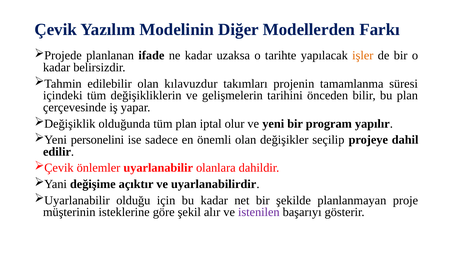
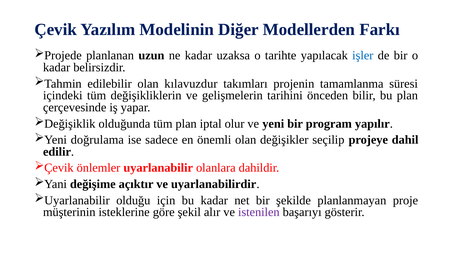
ifade: ifade -> uzun (151, 56)
işler colour: orange -> blue (363, 56)
personelini: personelini -> doğrulama (97, 140)
